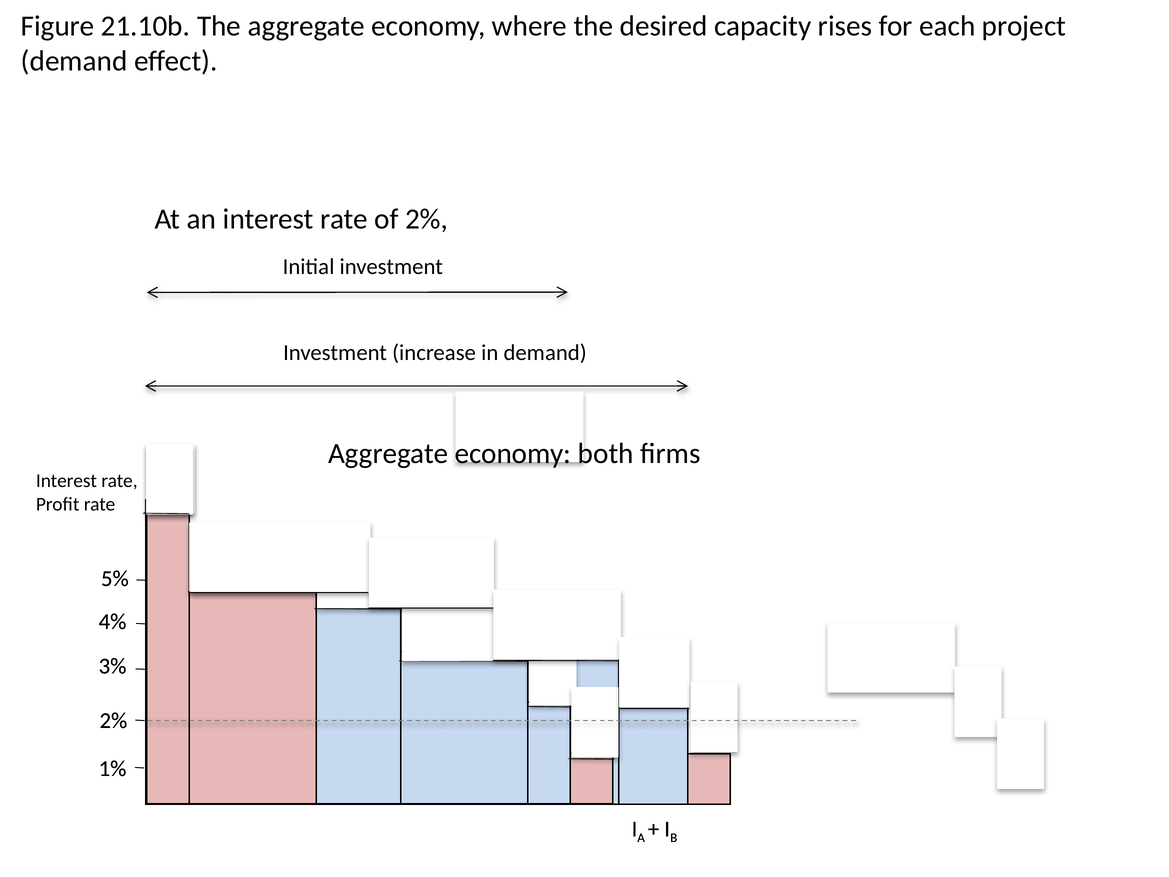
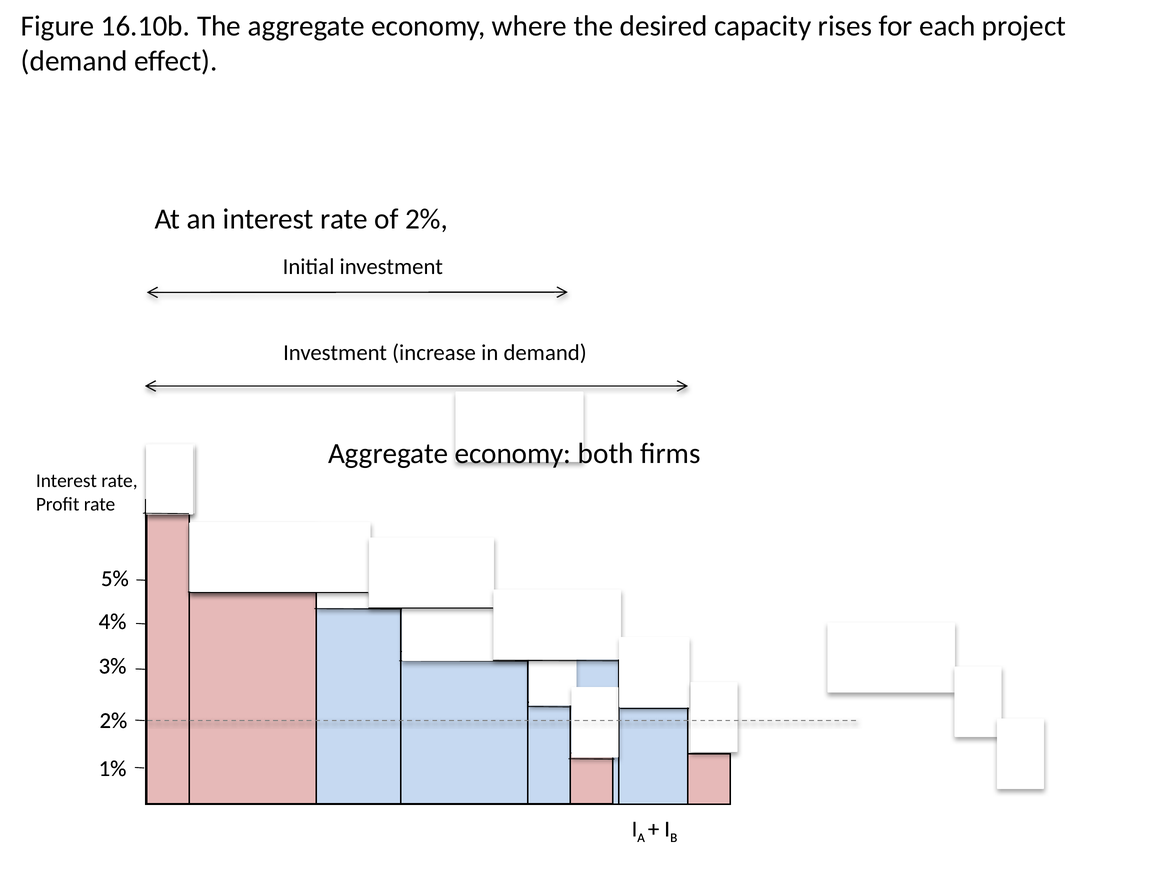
21.10b: 21.10b -> 16.10b (146, 26)
